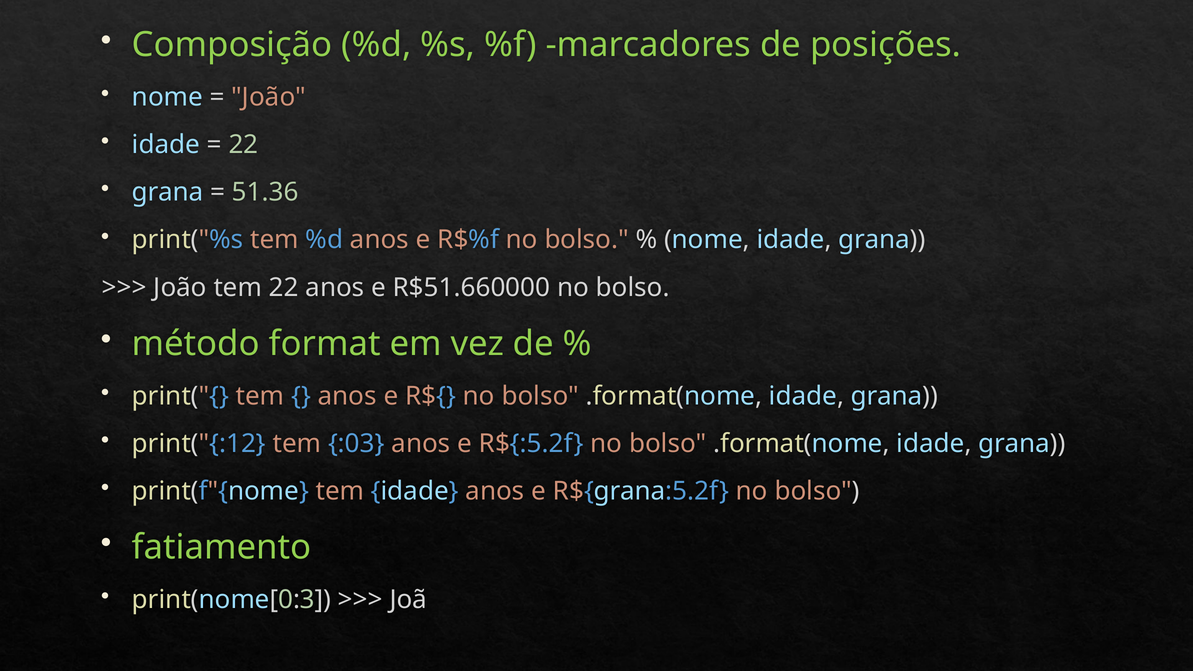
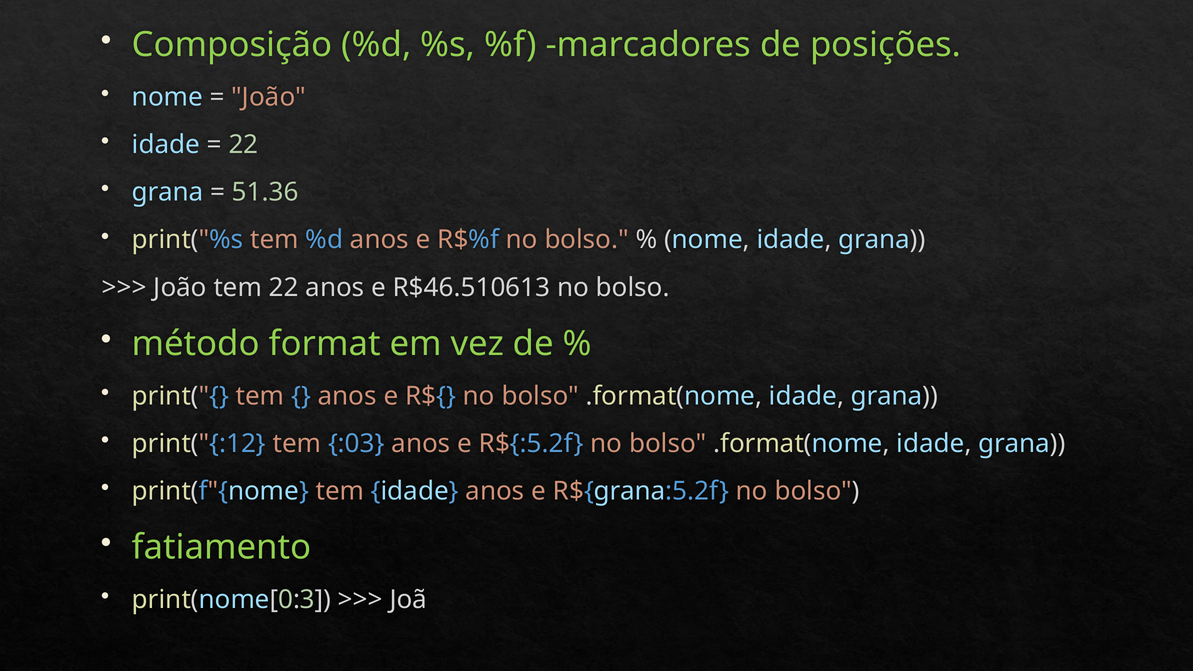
R$51.660000: R$51.660000 -> R$46.510613 (471, 287)
